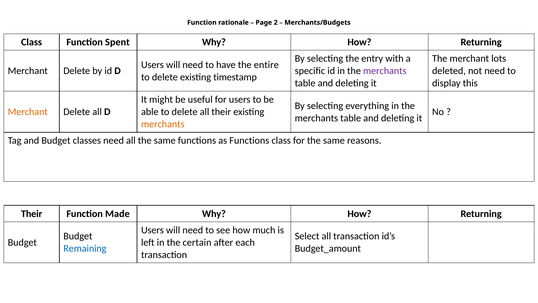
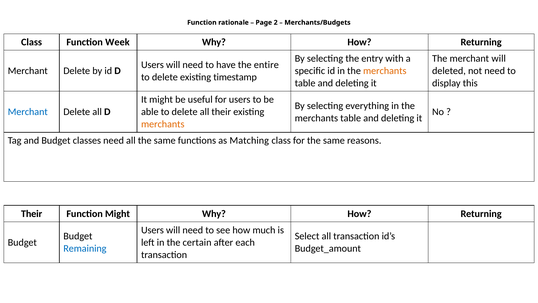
Spent: Spent -> Week (117, 42)
merchant lots: lots -> will (499, 58)
merchants colour: purple -> orange (385, 71)
Merchant colour: orange -> blue (28, 112)
as Functions: Functions -> Matching (249, 140)
Function Made: Made -> Might (117, 213)
